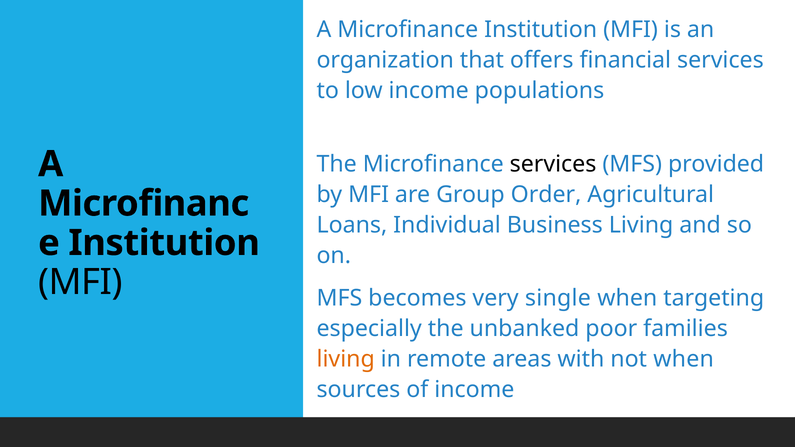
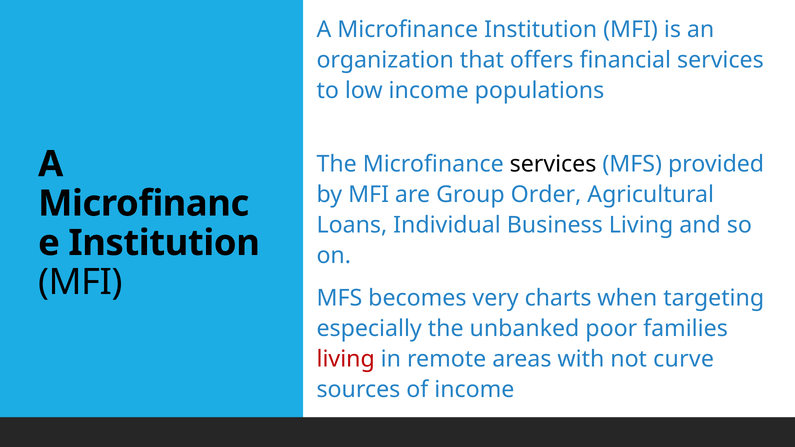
single: single -> charts (558, 298)
living colour: orange -> red (346, 359)
not when: when -> curve (684, 359)
